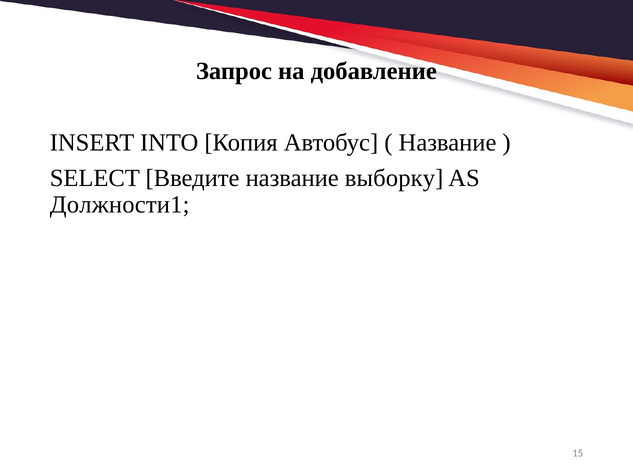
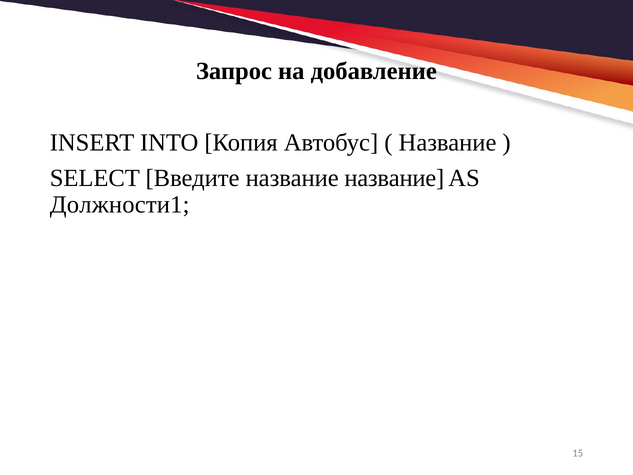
название выборку: выборку -> название (394, 178)
